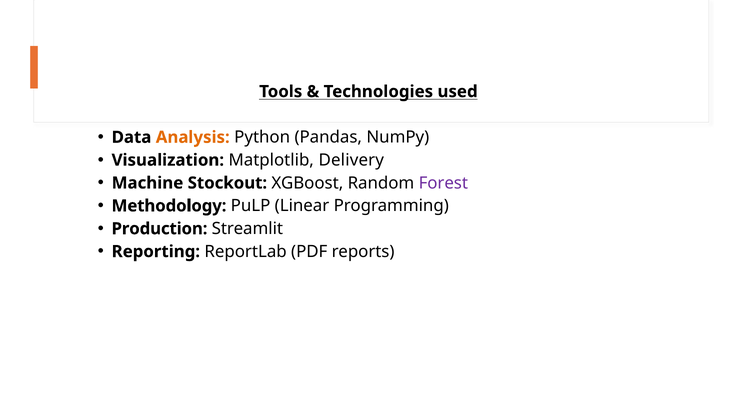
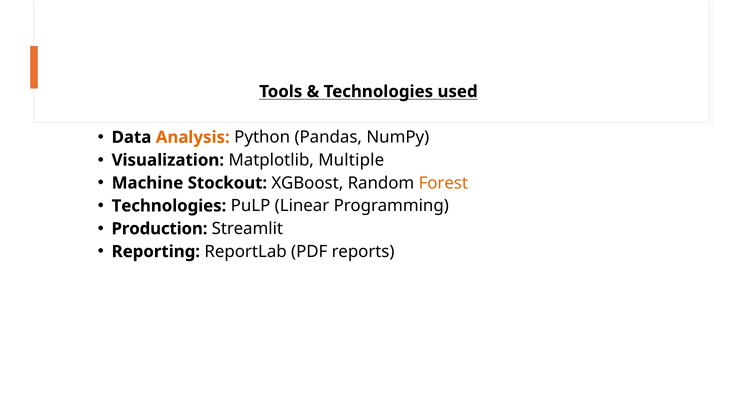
Delivery: Delivery -> Multiple (351, 160)
Forest colour: purple -> orange (443, 183)
Methodology: Methodology -> Technologies (169, 206)
